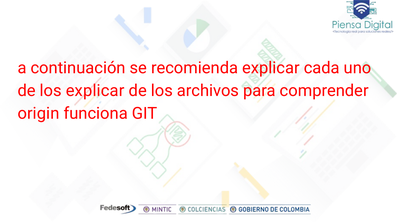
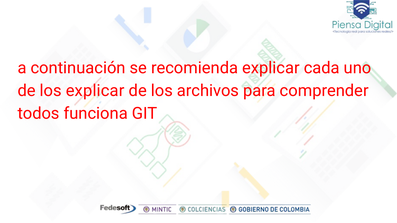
origin: origin -> todos (39, 114)
